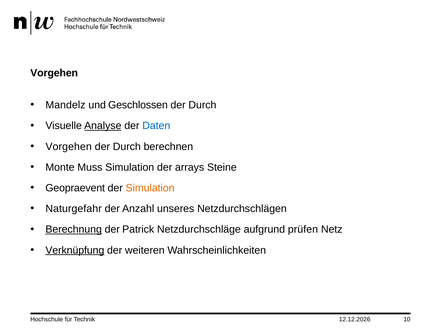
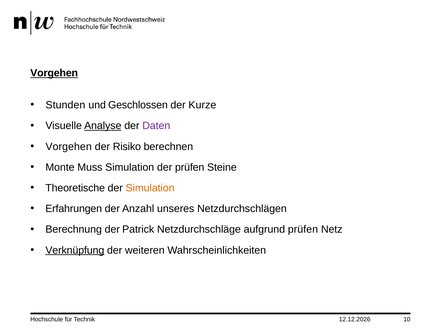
Vorgehen underline: none -> present (54, 73)
Mandelz: Mandelz -> Stunden (65, 105)
Durch: Durch -> Kurze (202, 105)
Daten colour: blue -> purple (156, 126)
Durch: Durch -> Risiko (127, 146)
der arrays: arrays -> prüfen (190, 167)
Geopraevent: Geopraevent -> Theoretische (75, 188)
Naturgefahr: Naturgefahr -> Erfahrungen (74, 209)
Berechnung underline: present -> none (74, 229)
